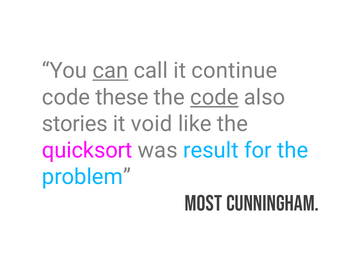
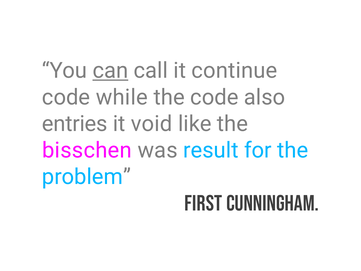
these: these -> while (122, 97)
code underline: present -> none (214, 97)
stories: stories -> entries (75, 124)
quicksort: quicksort -> bisschen (87, 150)
Most: Most -> First (203, 203)
